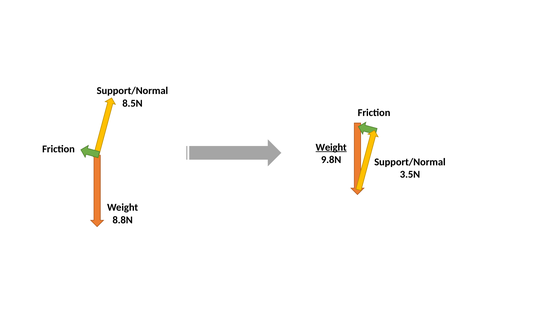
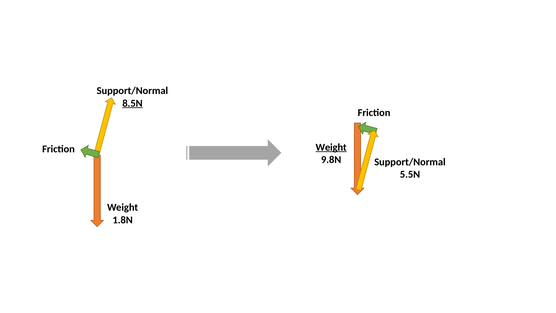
8.5N underline: none -> present (132, 103)
3.5N: 3.5N -> 5.5N (410, 174)
8.8N: 8.8N -> 1.8N (123, 220)
